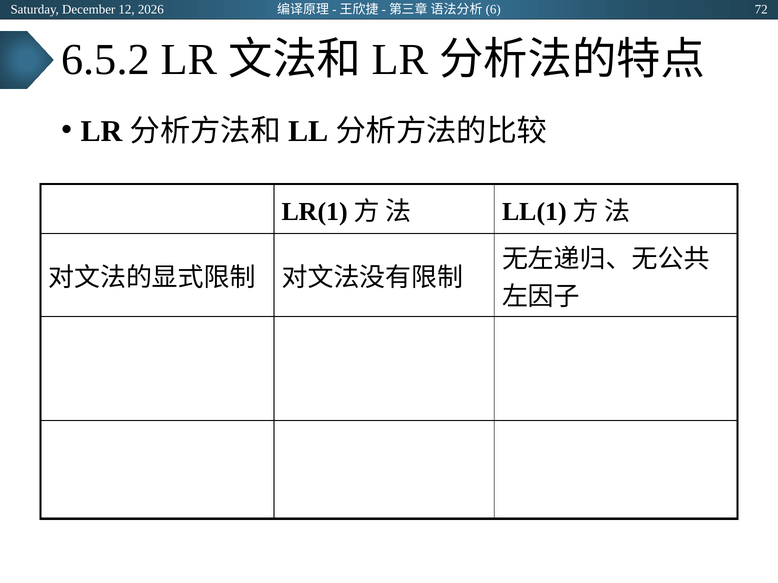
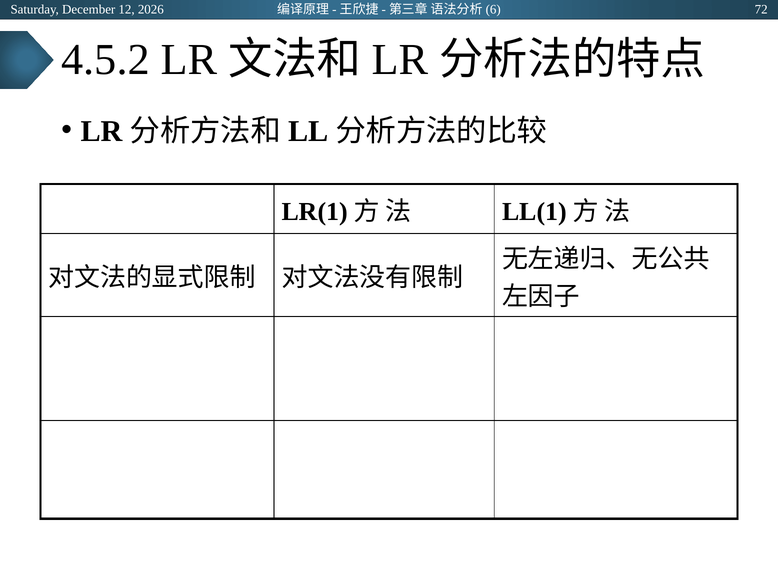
6.5.2: 6.5.2 -> 4.5.2 (106, 60)
